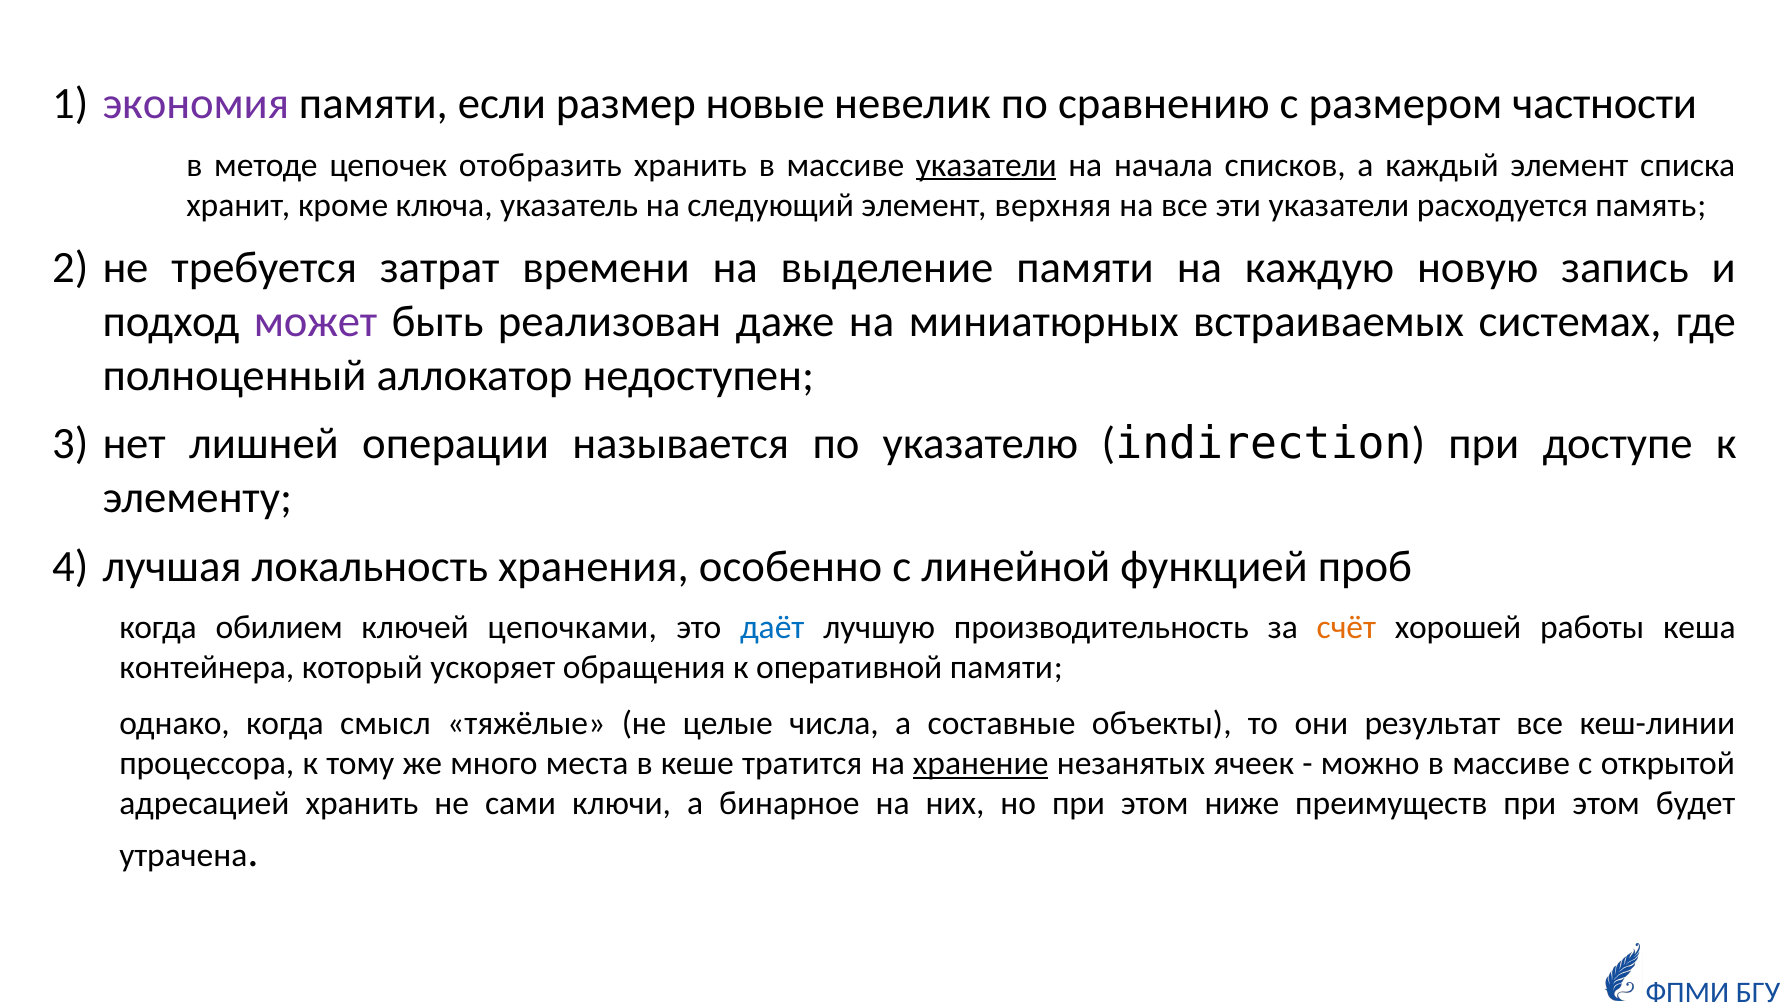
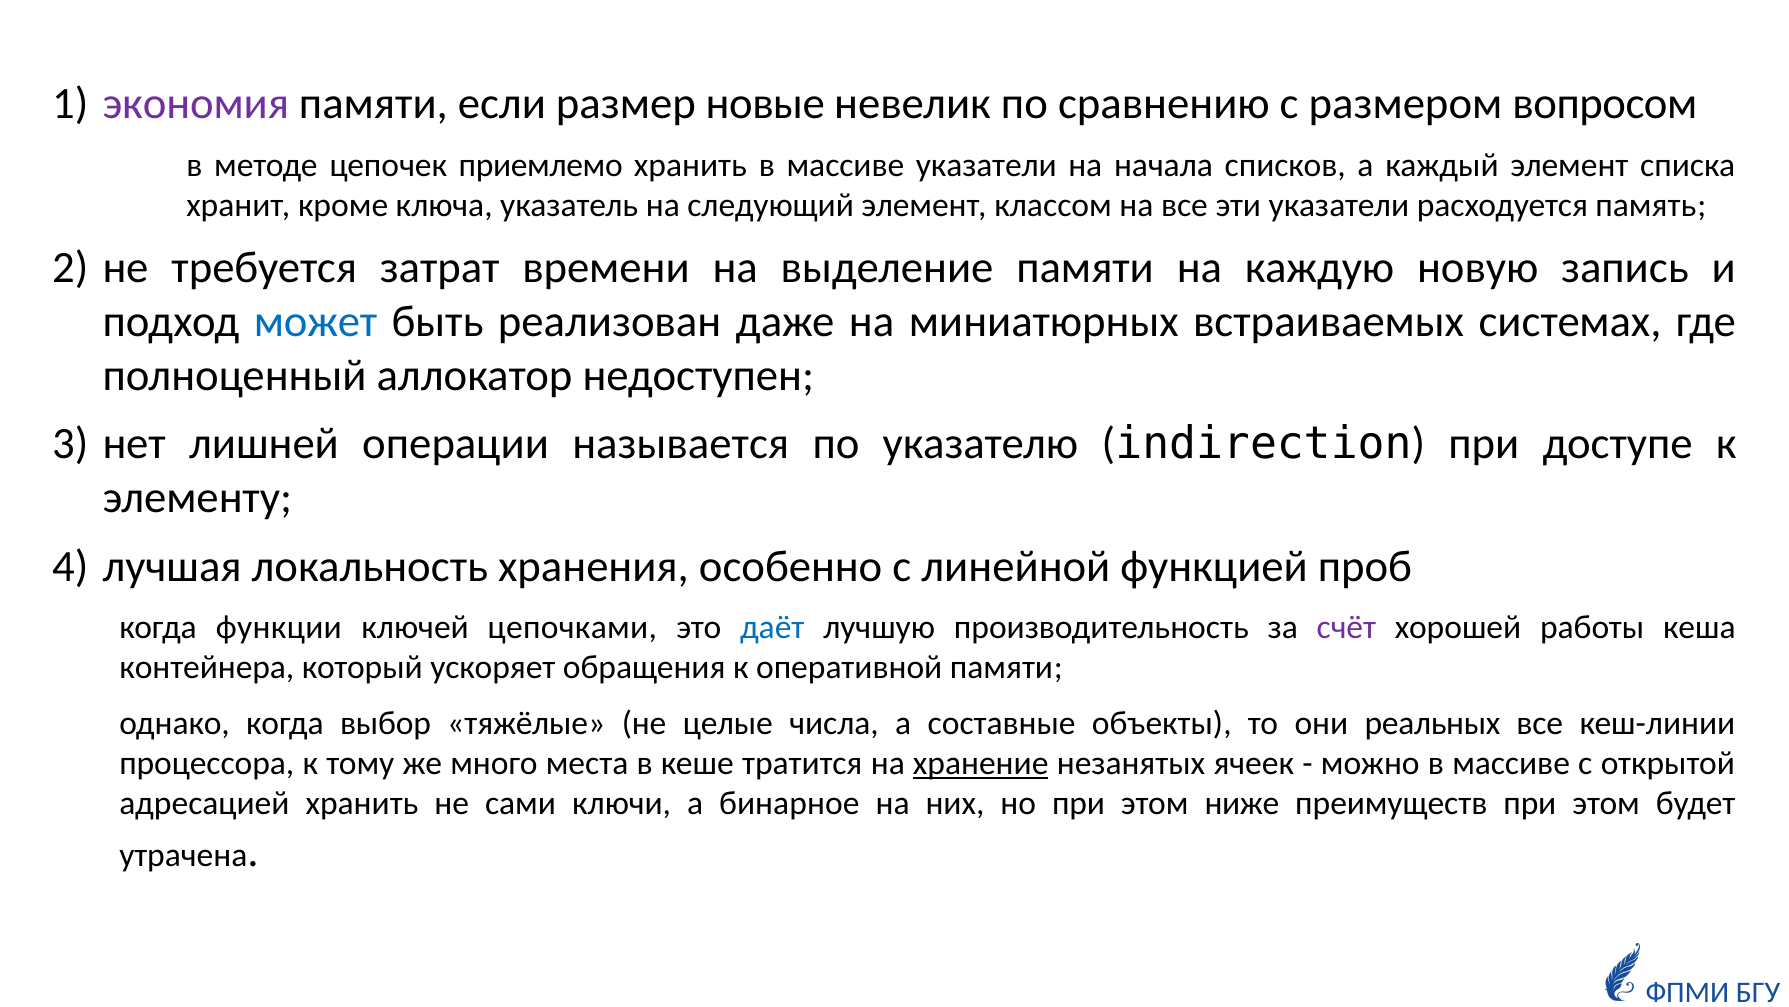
частности: частности -> вопросом (1605, 104)
отобразить: отобразить -> приемлемо (541, 165)
указатели underline: present -> none (986, 165)
верхняя: верхняя -> классом (1053, 205)
может colour: purple -> blue (316, 322)
обилием: обилием -> функции (279, 627)
счёт colour: orange -> purple (1346, 627)
смысл: смысл -> выбор (386, 722)
результат: результат -> реальных (1432, 722)
